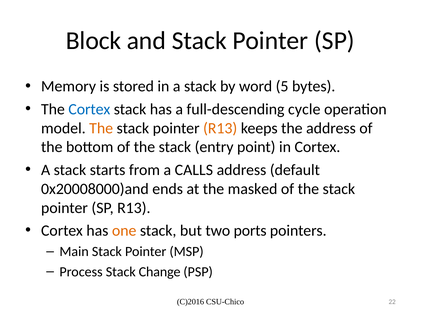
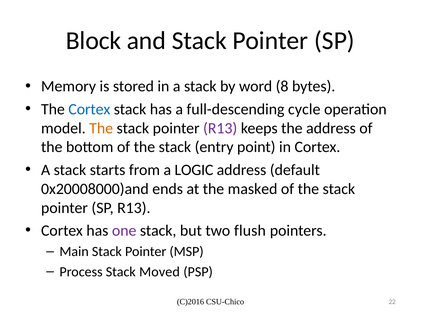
5: 5 -> 8 (282, 86)
R13 colour: orange -> purple (220, 128)
CALLS: CALLS -> LOGIC (194, 170)
one colour: orange -> purple (124, 230)
ports: ports -> flush (250, 230)
Change: Change -> Moved (160, 272)
